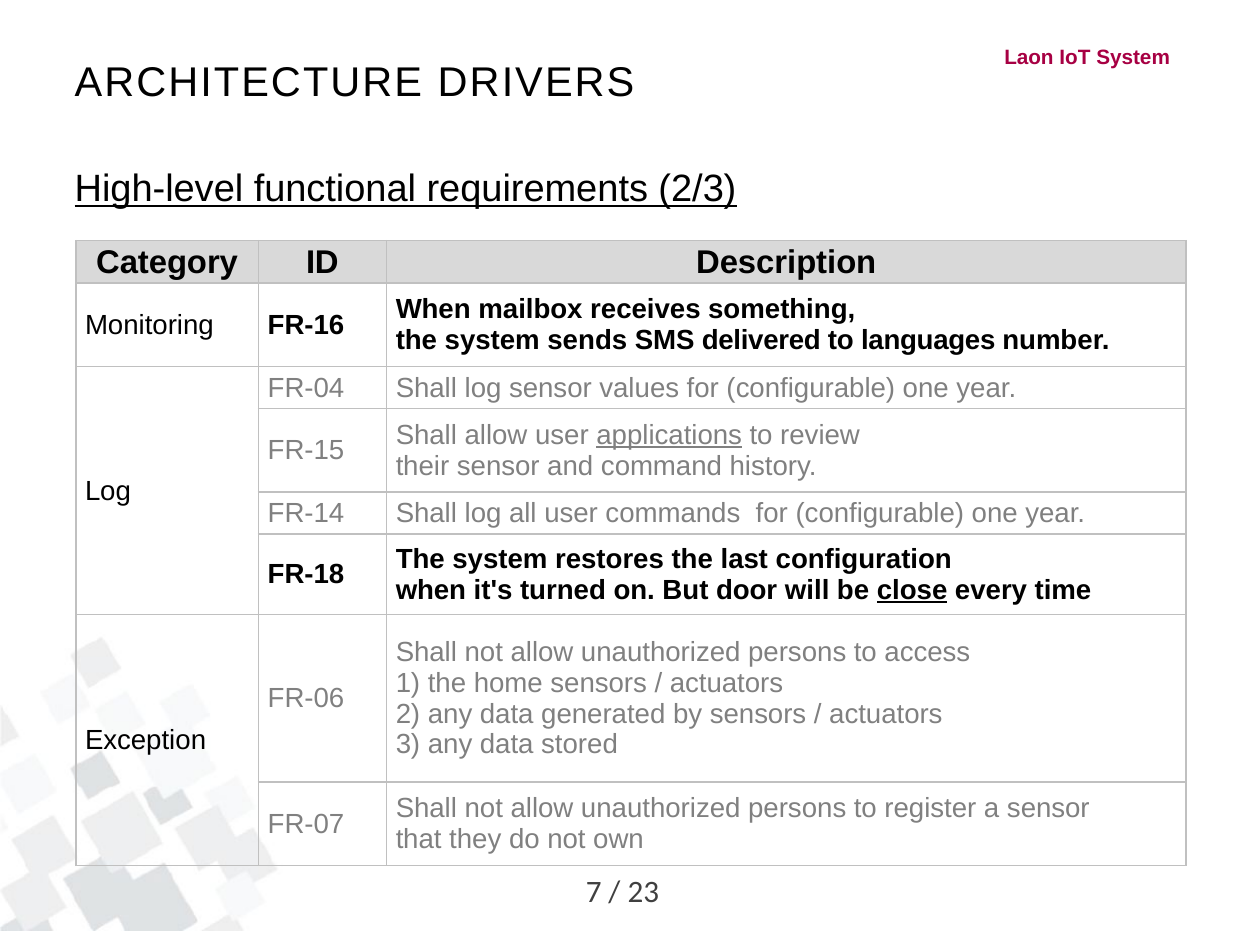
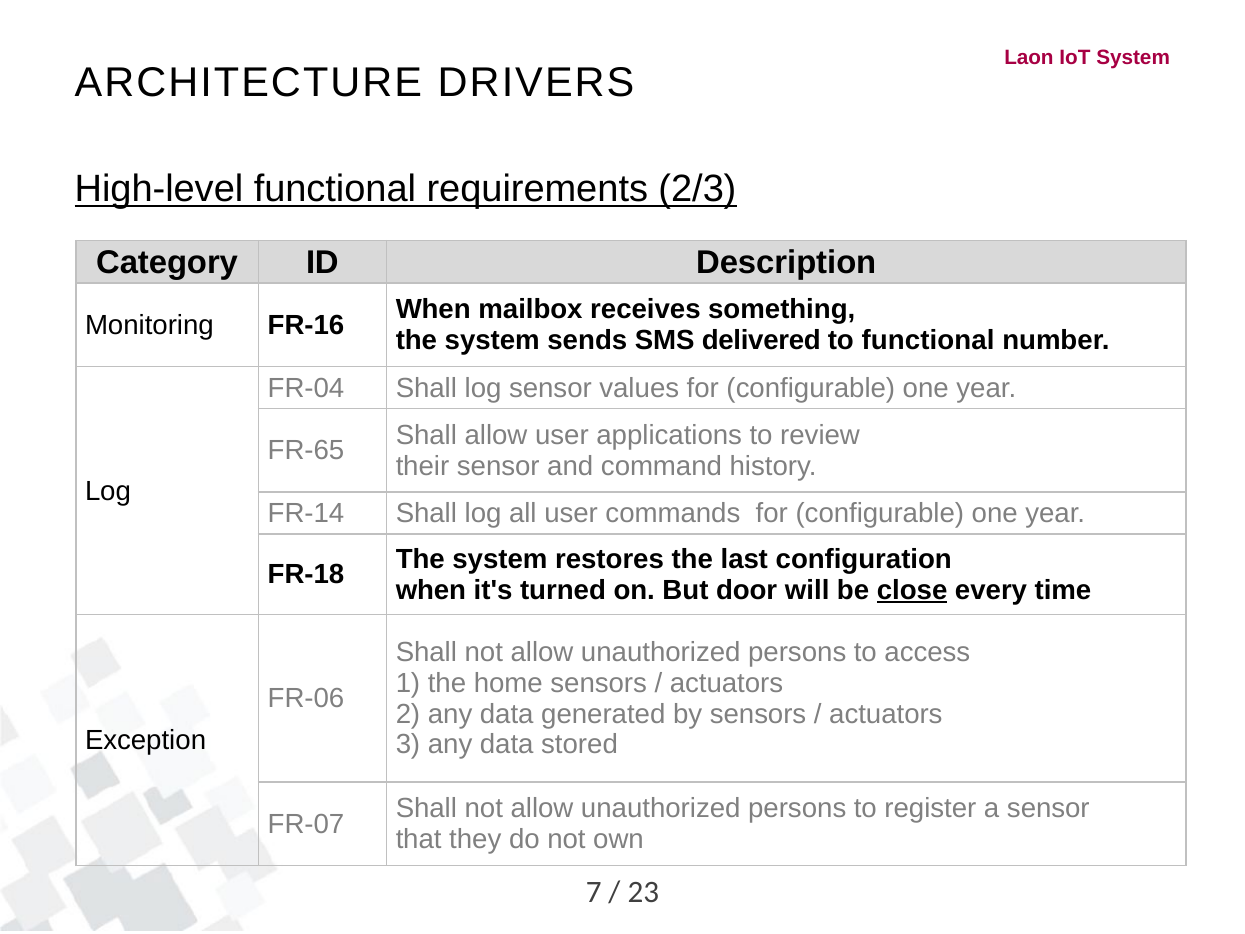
to languages: languages -> functional (928, 340)
applications underline: present -> none (669, 435)
FR-15: FR-15 -> FR-65 (306, 450)
